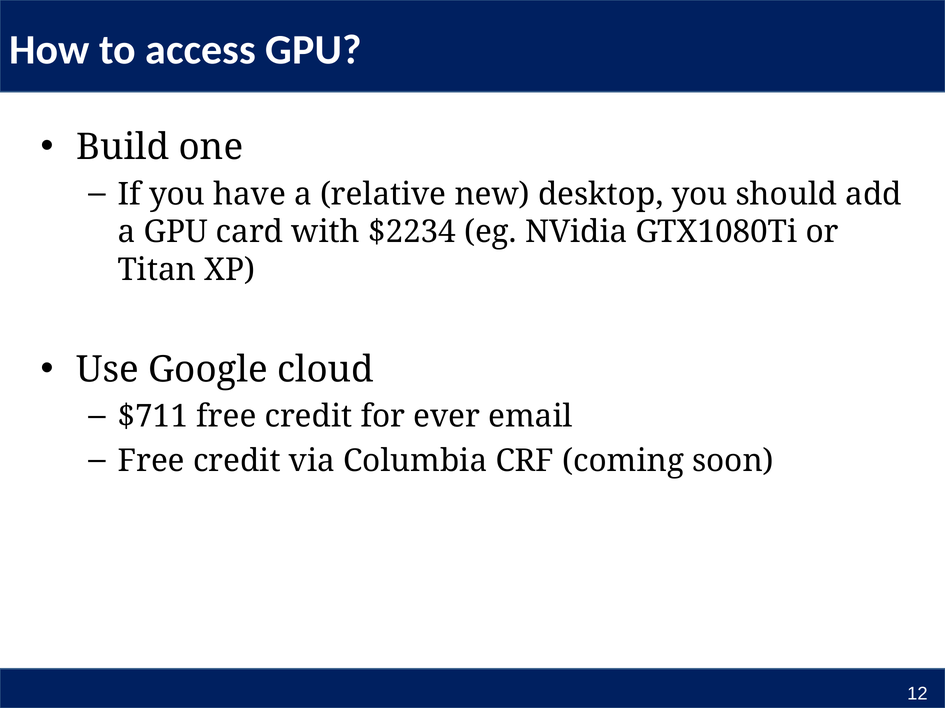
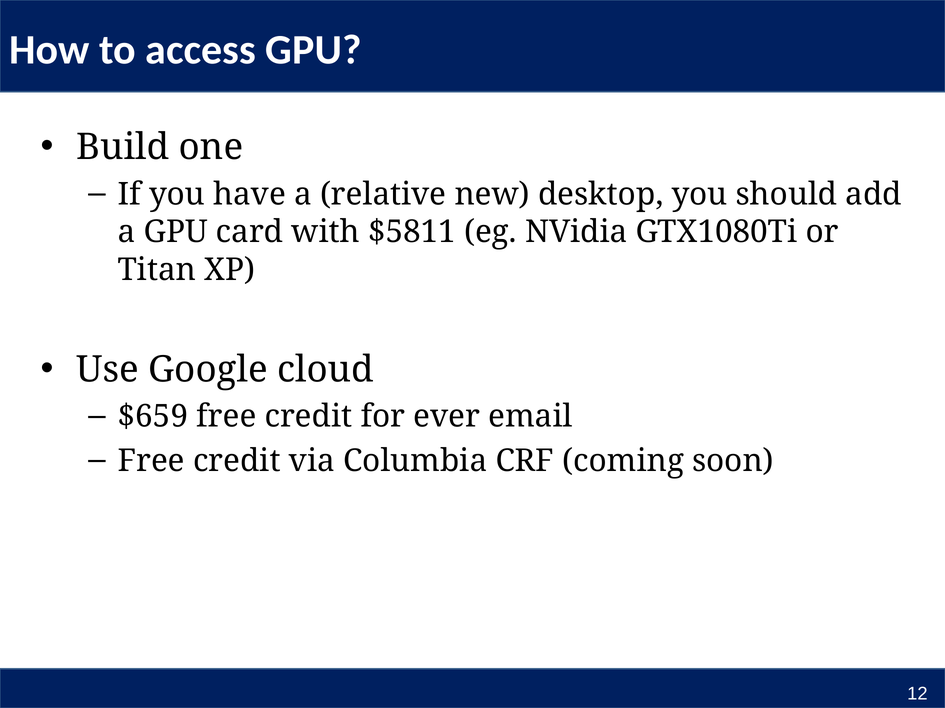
$2234: $2234 -> $5811 (412, 232)
$711: $711 -> $659 (153, 417)
